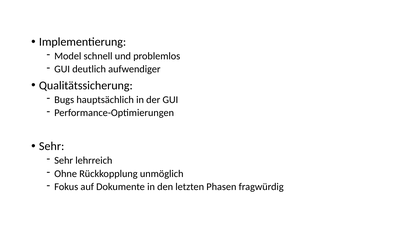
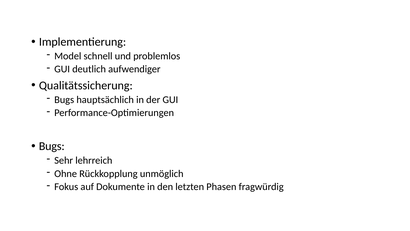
Sehr: Sehr -> Bugs (52, 146)
